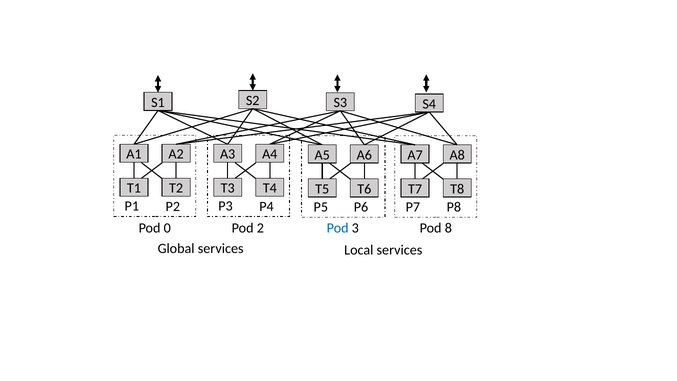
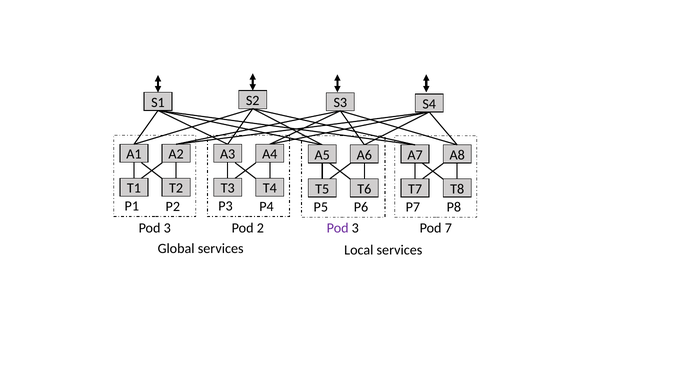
0: 0 -> 3 (167, 228)
Pod colour: blue -> purple (338, 228)
8: 8 -> 7 (448, 228)
